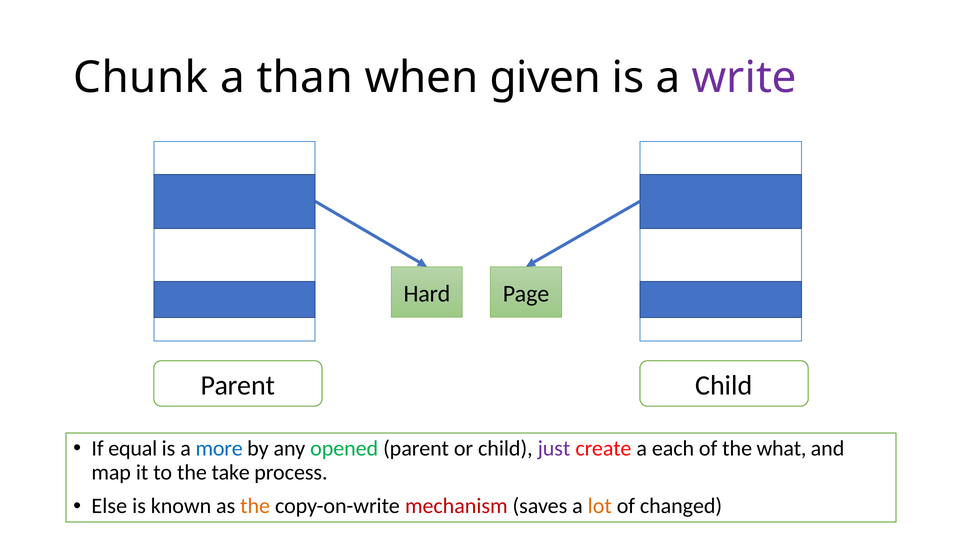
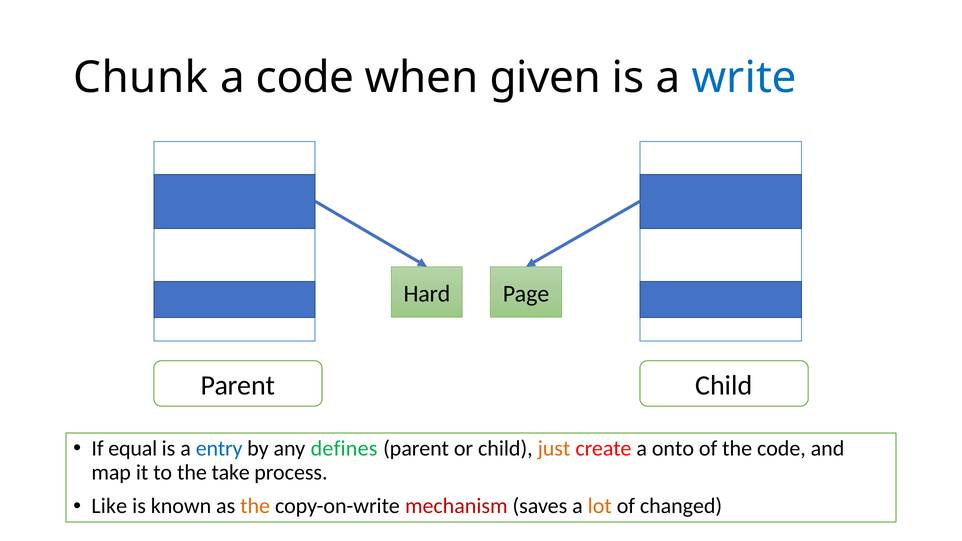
a than: than -> code (305, 78)
write colour: purple -> blue (744, 78)
more: more -> entry (219, 449)
opened: opened -> defines (344, 449)
just colour: purple -> orange (554, 449)
each: each -> onto (673, 449)
the what: what -> code (781, 449)
Else: Else -> Like (109, 506)
